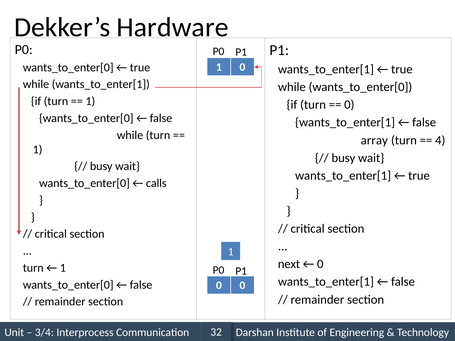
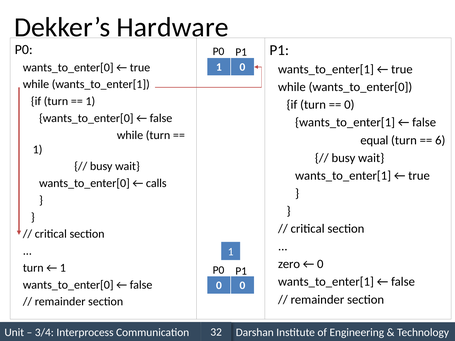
array: array -> equal (374, 140)
4: 4 -> 6 (440, 140)
next: next -> zero (289, 264)
